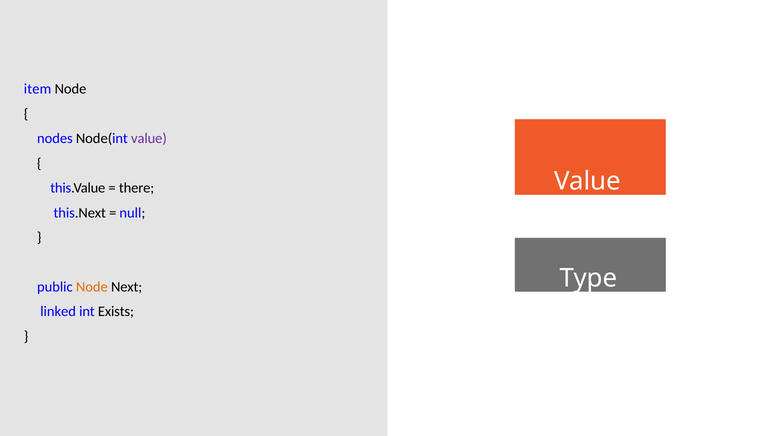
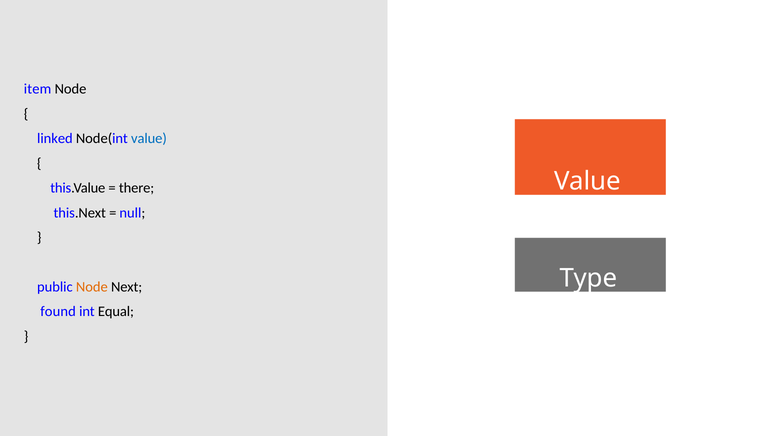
nodes: nodes -> linked (55, 139)
value colour: purple -> blue (149, 139)
linked: linked -> found (58, 312)
Exists: Exists -> Equal (116, 312)
